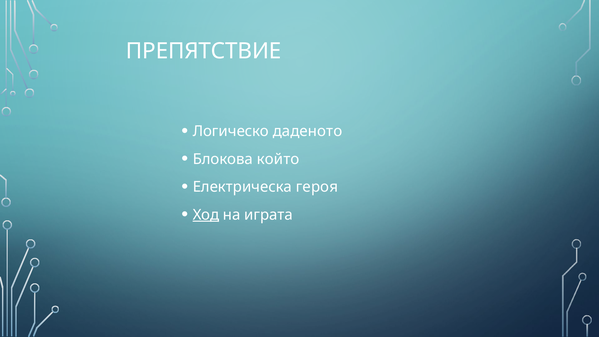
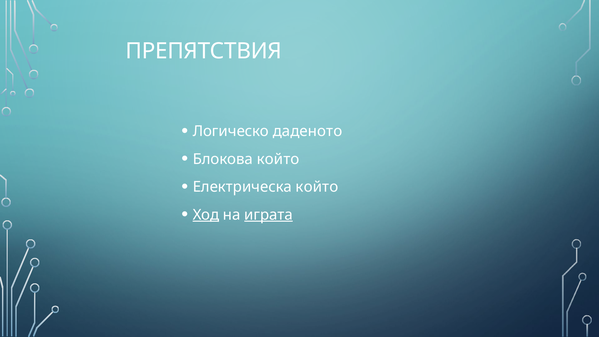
ПРЕПЯТСТВИЕ: ПРЕПЯТСТВИЕ -> ПРЕПЯТСТВИЯ (204, 51)
Електрическа героя: героя -> който (317, 187)
играта underline: none -> present (269, 215)
